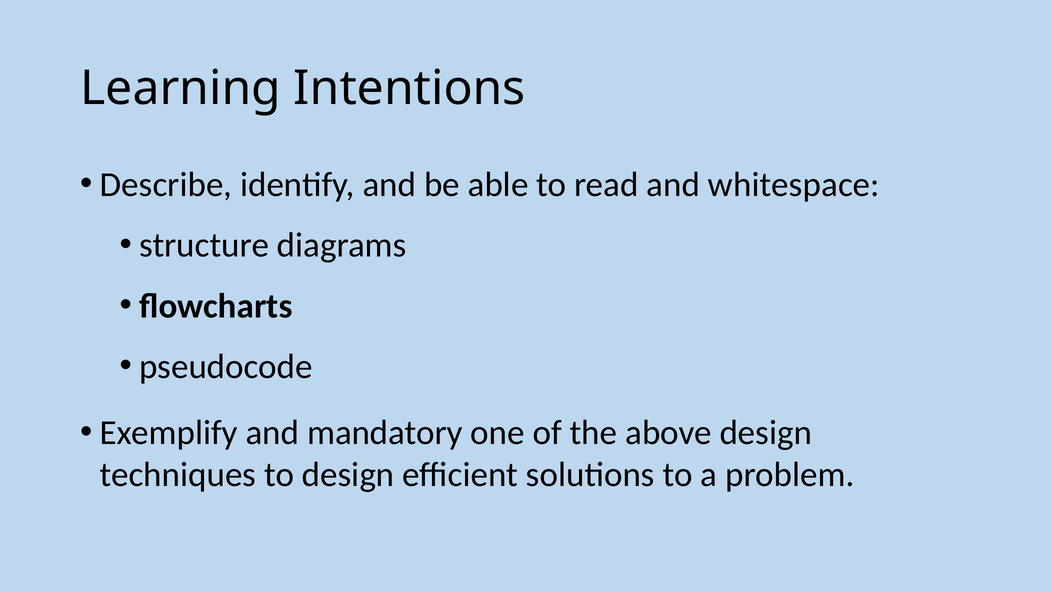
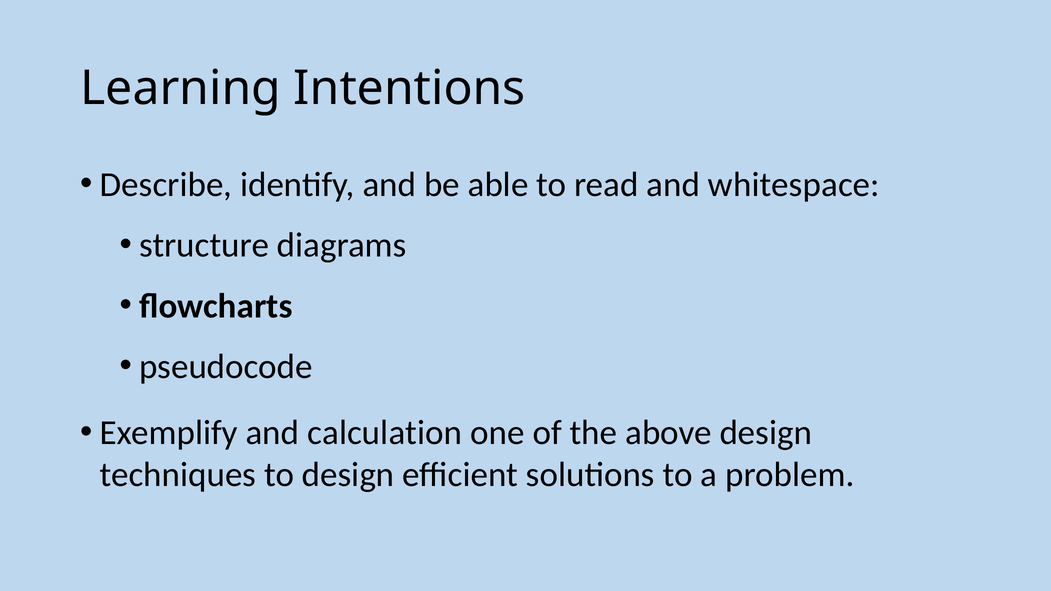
mandatory: mandatory -> calculation (385, 433)
